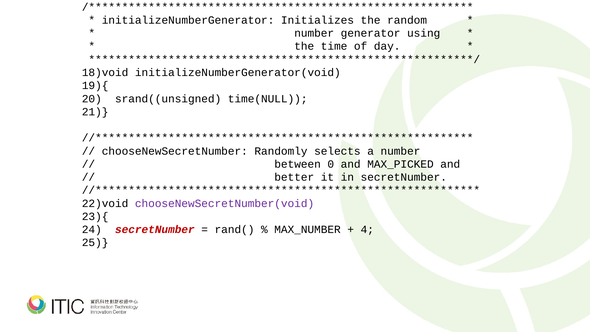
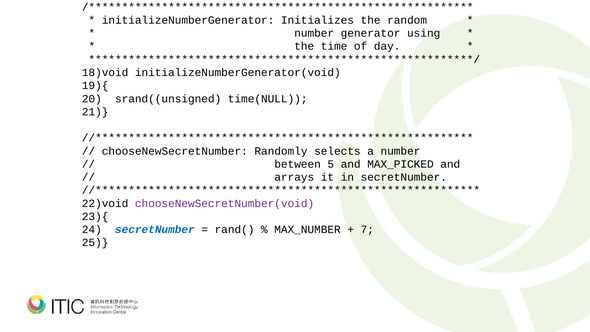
0: 0 -> 5 (331, 164)
better: better -> arrays (294, 177)
secretNumber colour: red -> blue (155, 229)
4: 4 -> 7 (367, 229)
